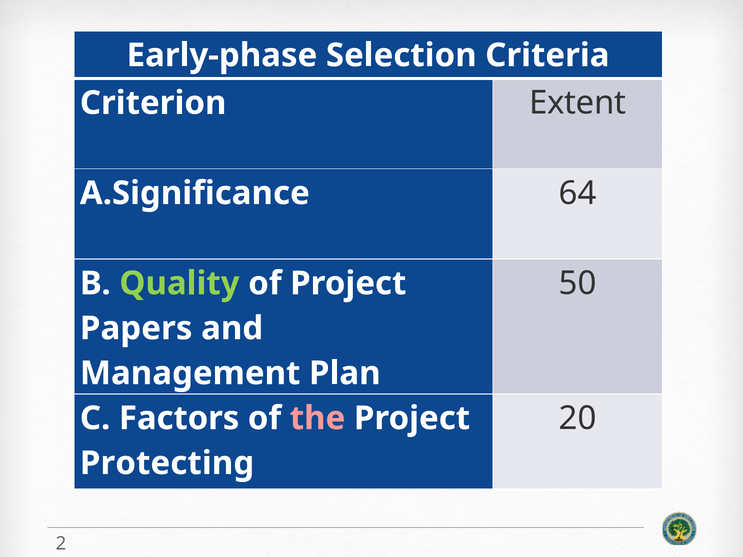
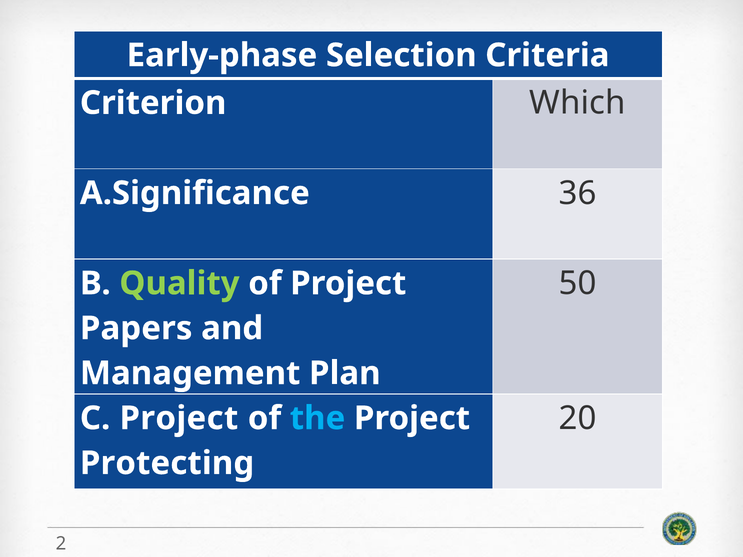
Extent: Extent -> Which (578, 103)
64: 64 -> 36 (578, 193)
C Factors: Factors -> Project (179, 418)
the colour: pink -> light blue (318, 418)
